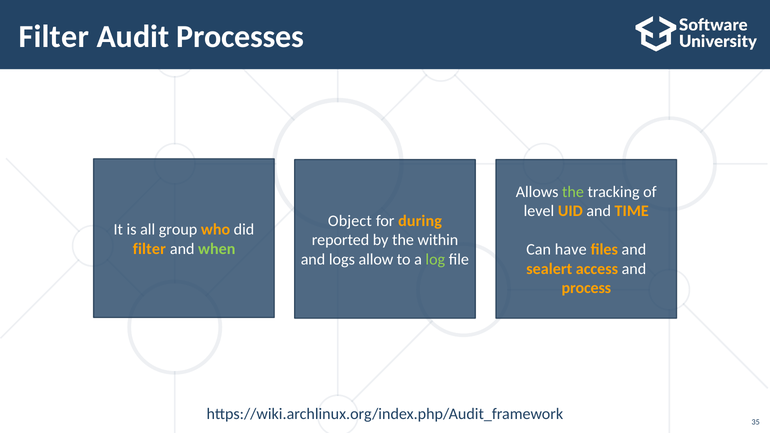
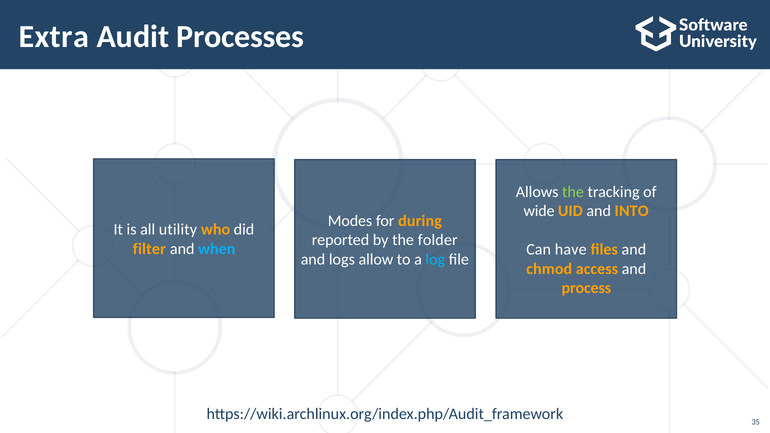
Filter: Filter -> Extra (54, 36)
level: level -> wide (539, 211)
TIME: TIME -> INTO (632, 211)
Object: Object -> Modes (350, 221)
group: group -> utility (178, 230)
within: within -> folder (438, 240)
when colour: light green -> light blue (217, 249)
log colour: light green -> light blue (435, 259)
sealert: sealert -> chmod (549, 269)
